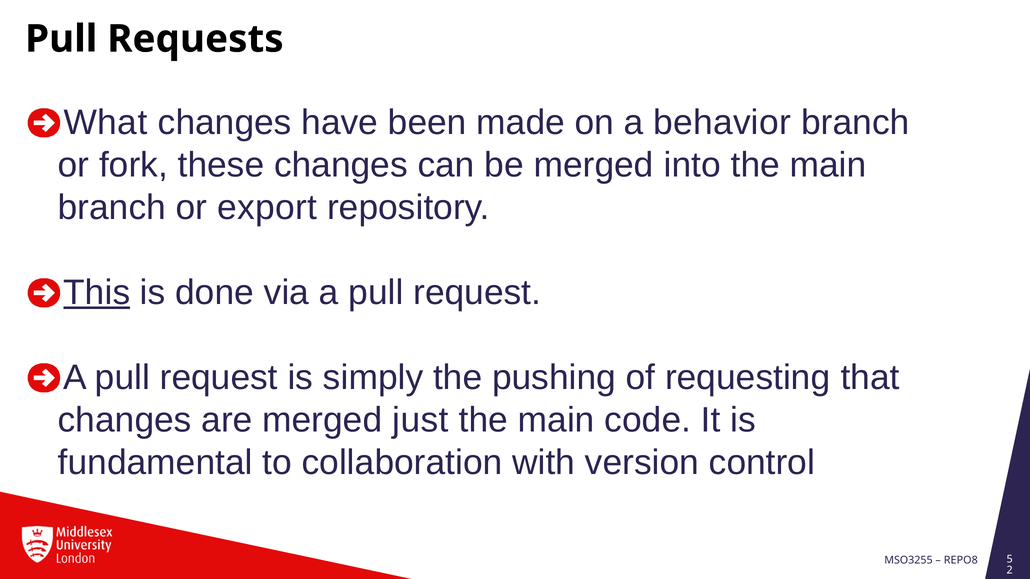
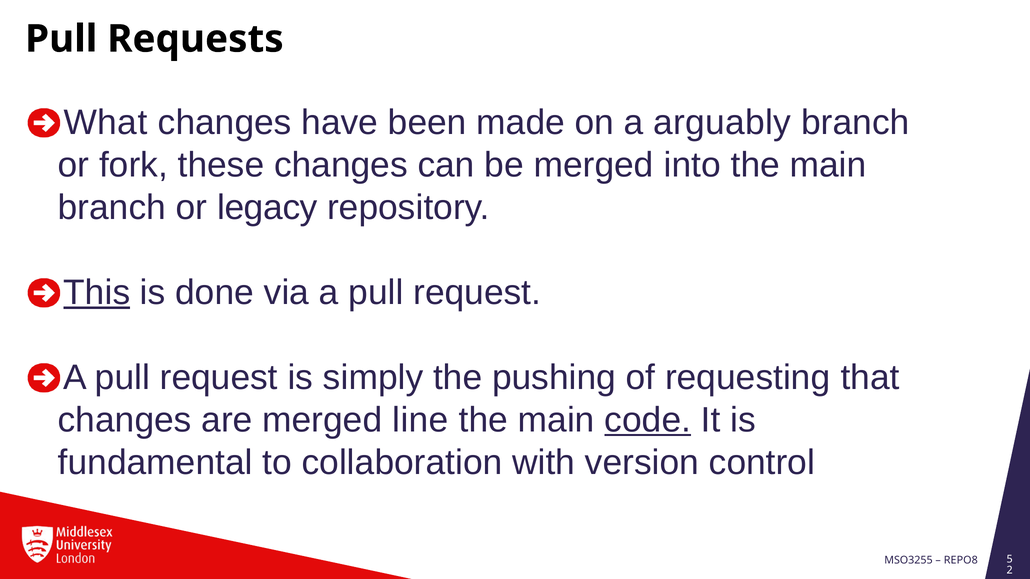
behavior: behavior -> arguably (722, 123)
export: export -> legacy (267, 208)
just: just -> line (420, 420)
code underline: none -> present (648, 420)
